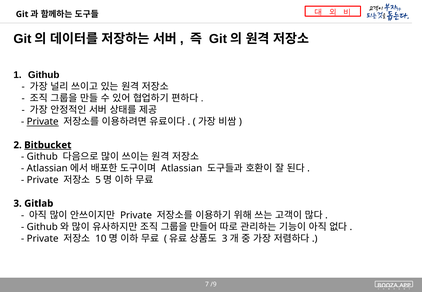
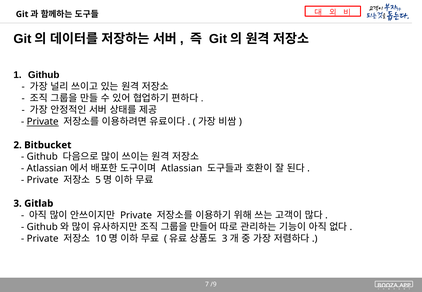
Bitbucket underline: present -> none (48, 145)
